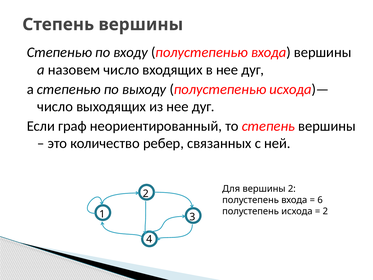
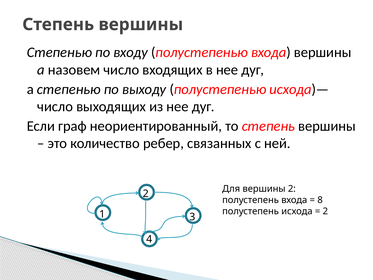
6: 6 -> 8 (320, 200)
